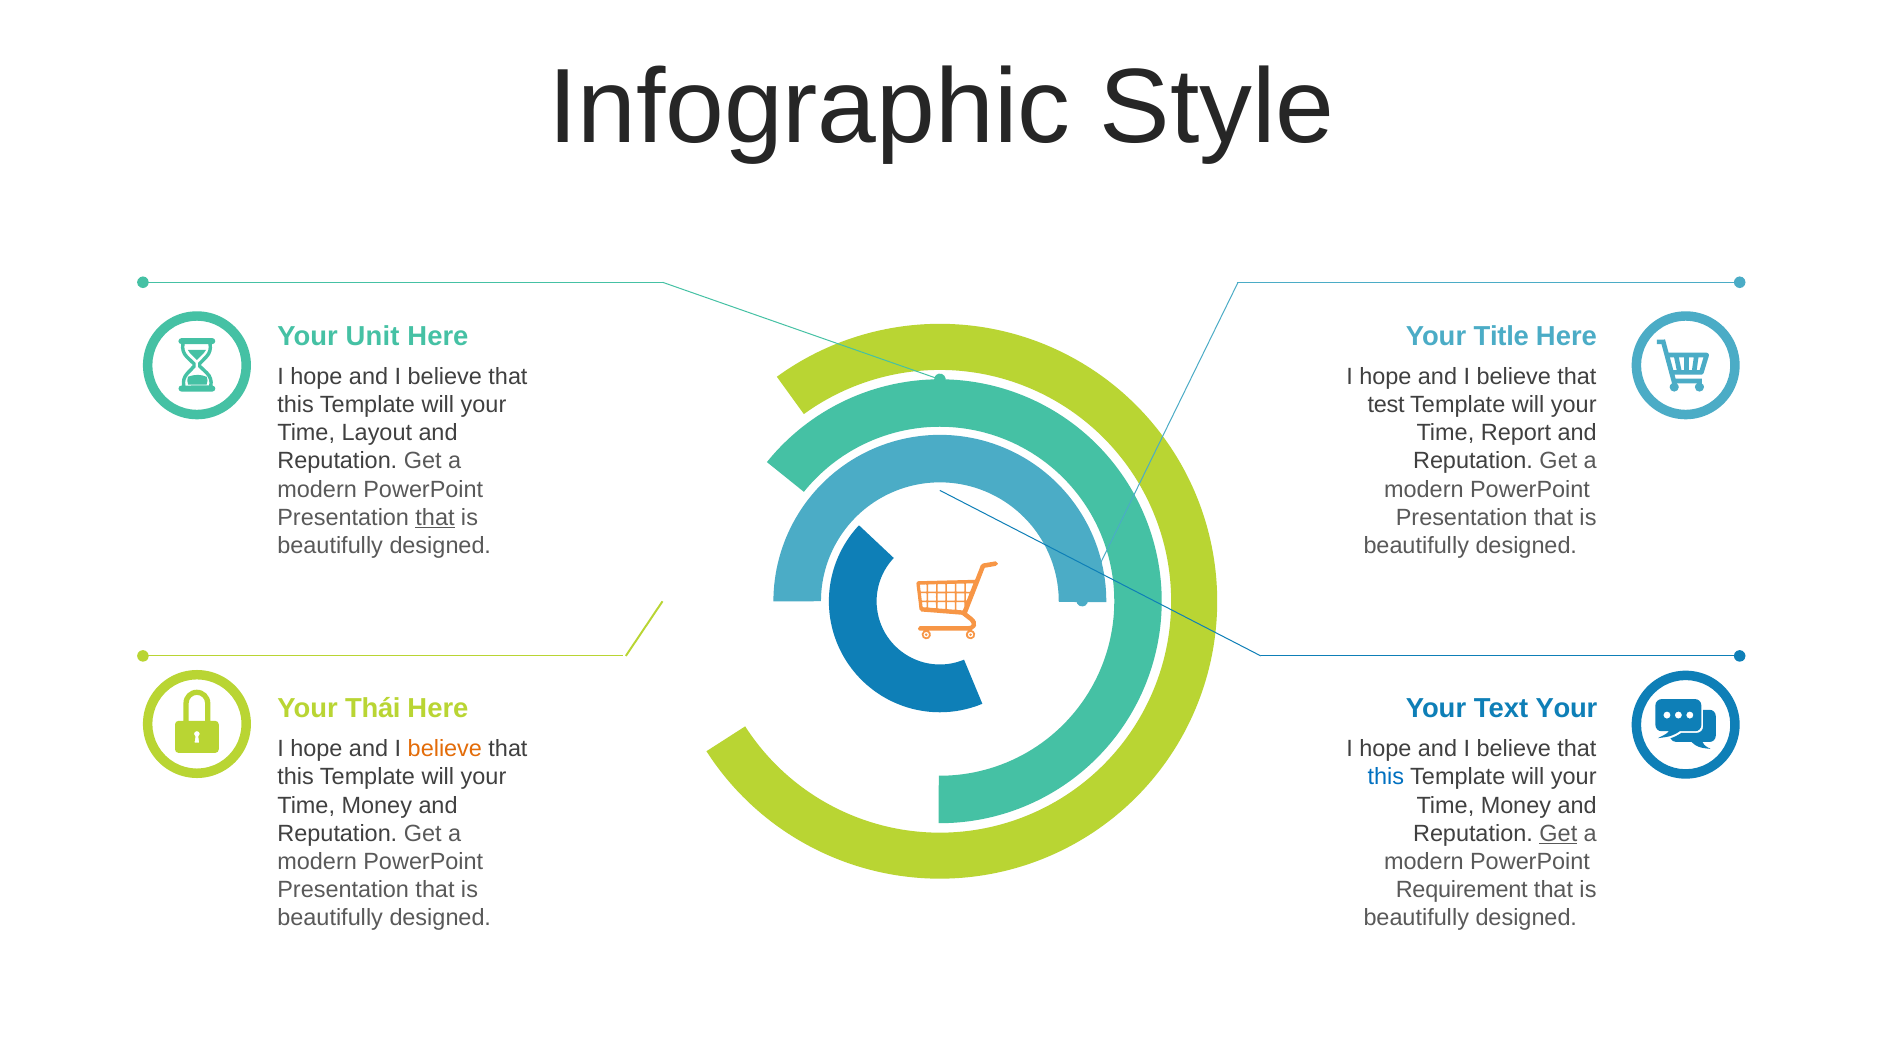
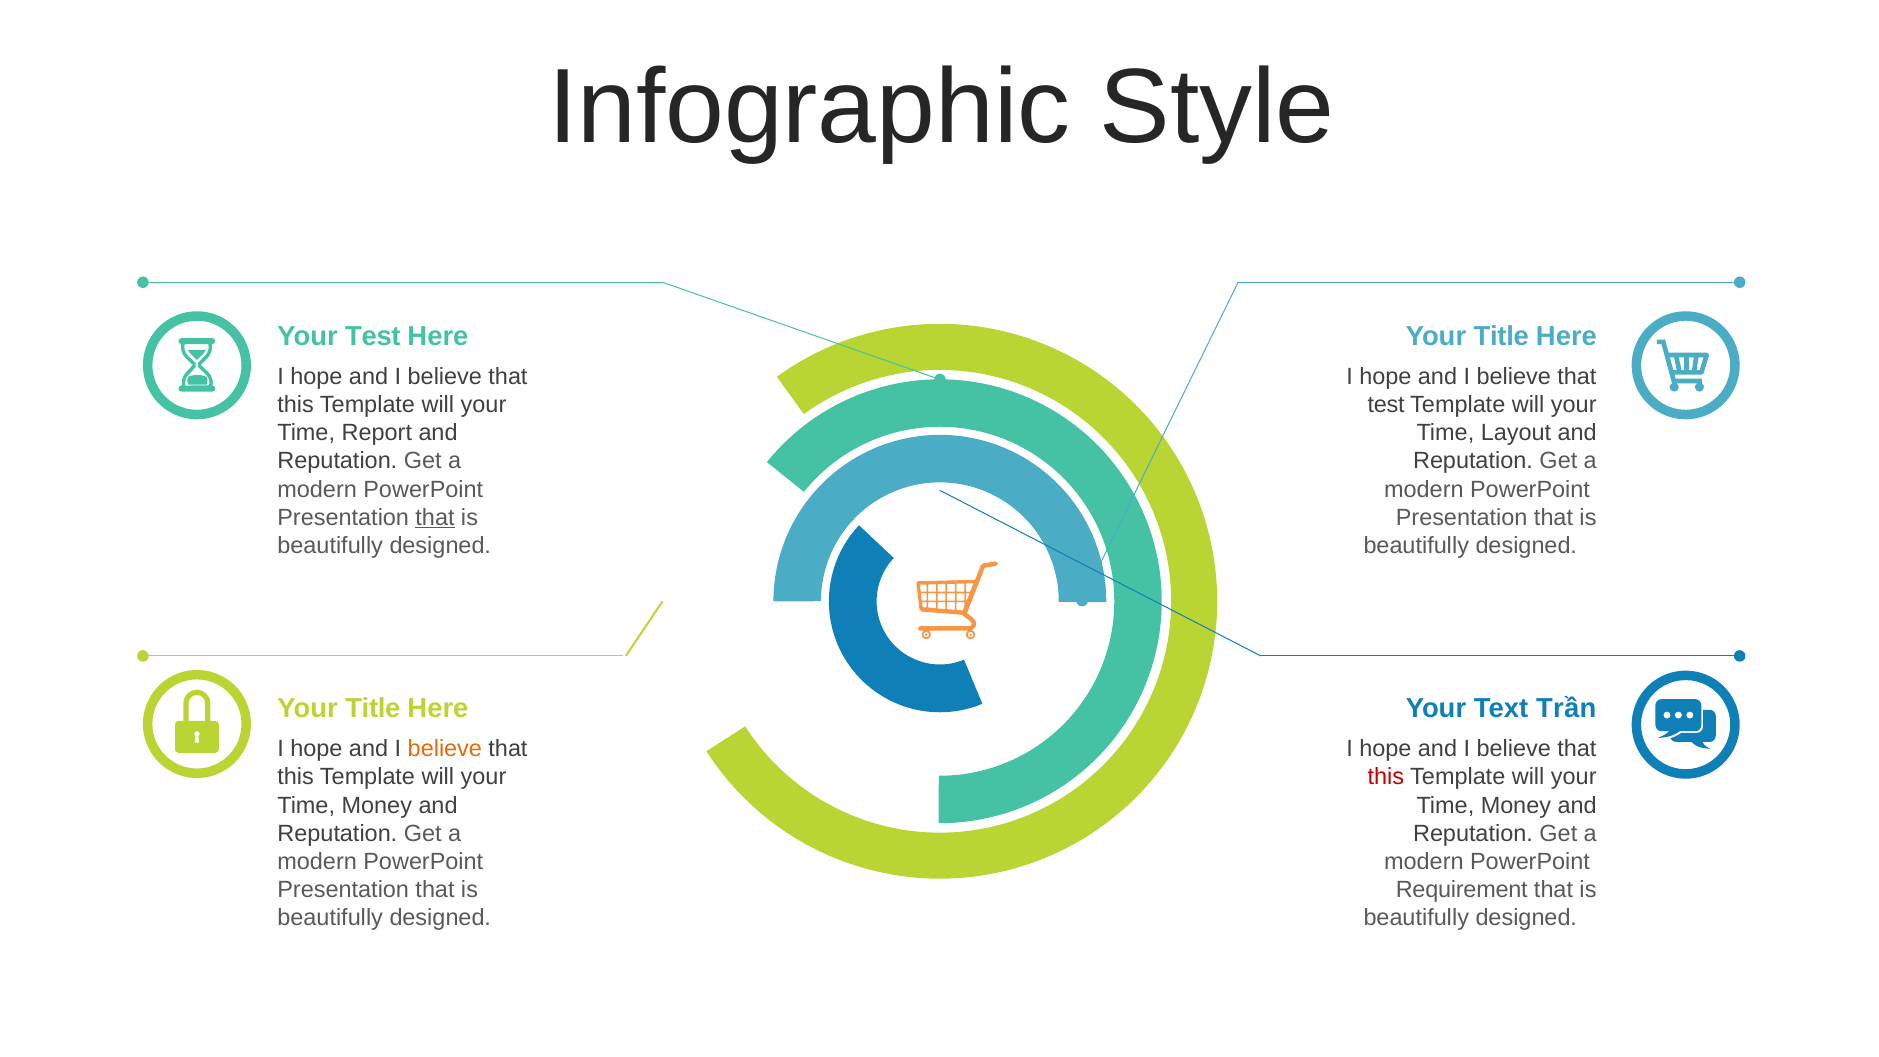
Your Unit: Unit -> Test (373, 337)
Layout: Layout -> Report (377, 433)
Report: Report -> Layout (1516, 433)
Thái: Thái -> Title (373, 709)
Text Your: Your -> Trần (1566, 709)
this colour: blue -> red (1386, 777)
Get underline: present -> none (1558, 833)
